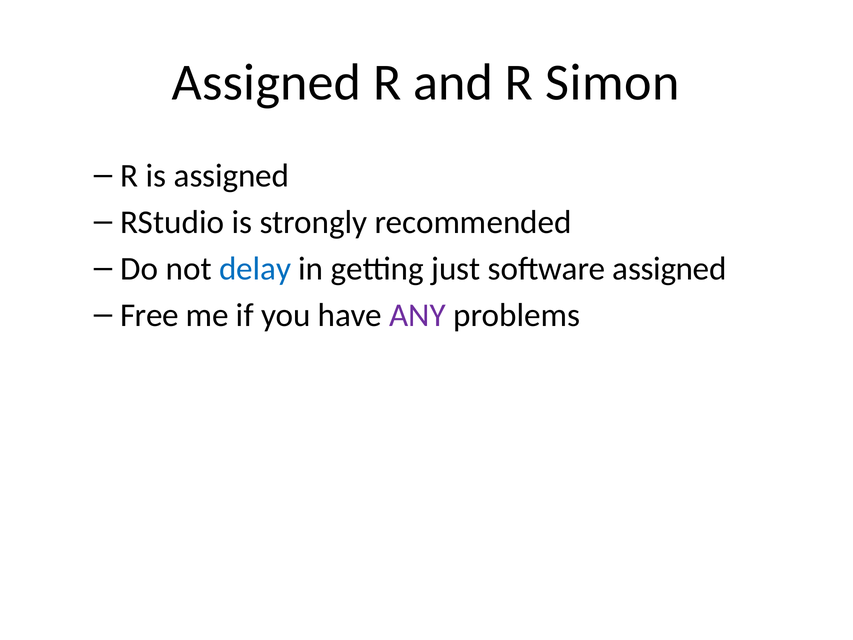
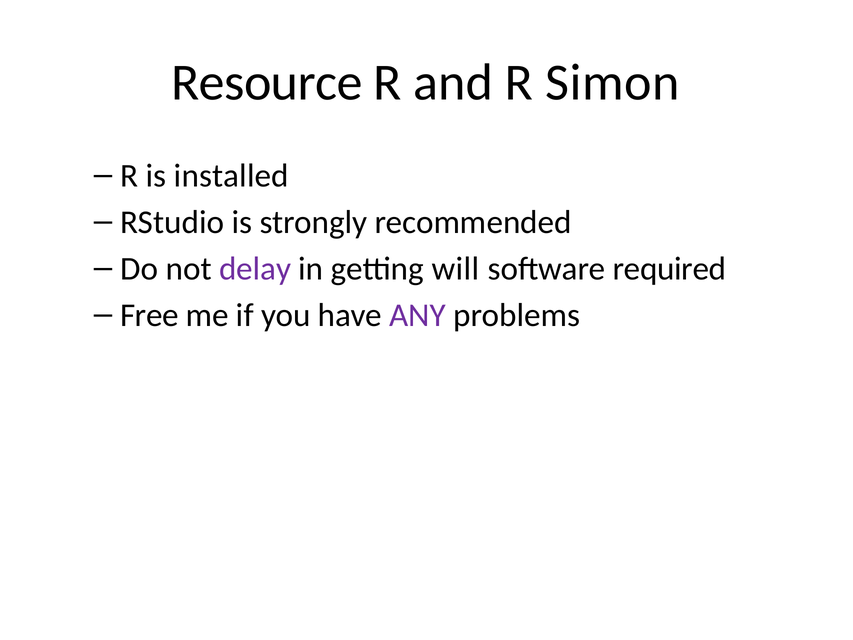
Assigned: Assigned -> Resource (267, 83)
is assigned: assigned -> installed (231, 176)
delay colour: blue -> purple (255, 269)
just: just -> will (456, 269)
software assigned: assigned -> required (669, 269)
